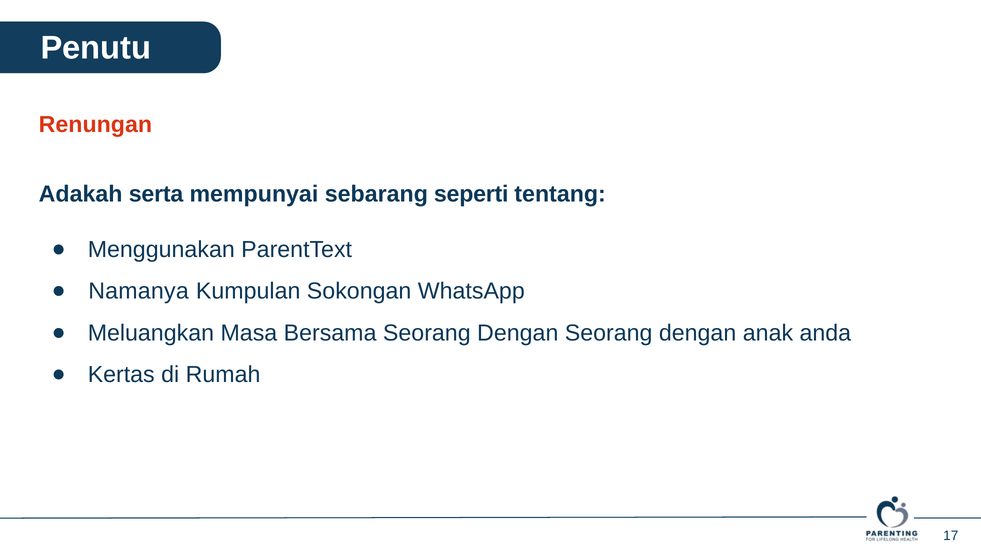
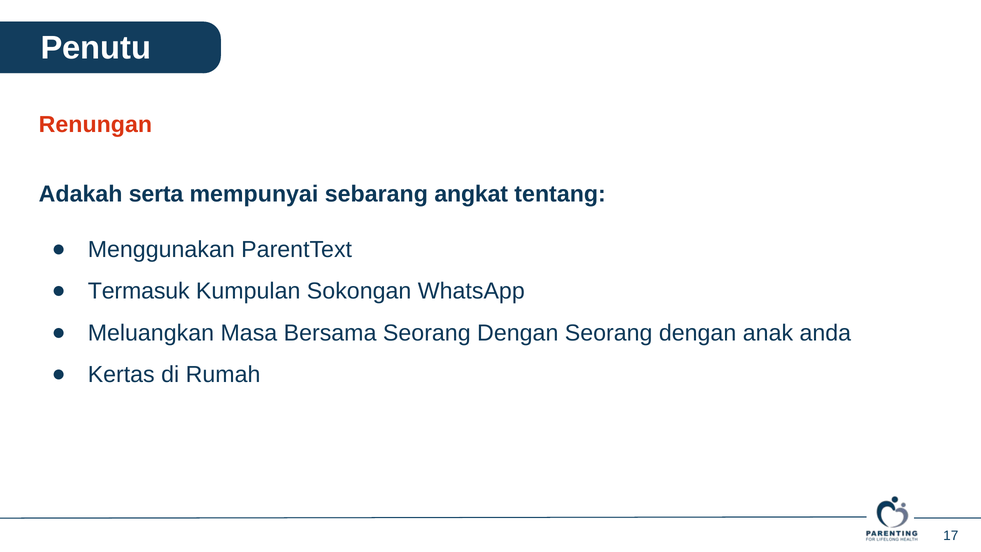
seperti: seperti -> angkat (471, 194)
Namanya: Namanya -> Termasuk (139, 291)
